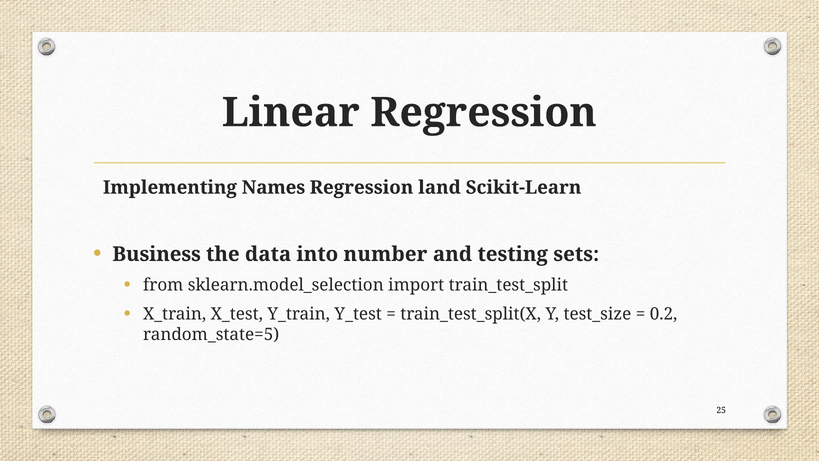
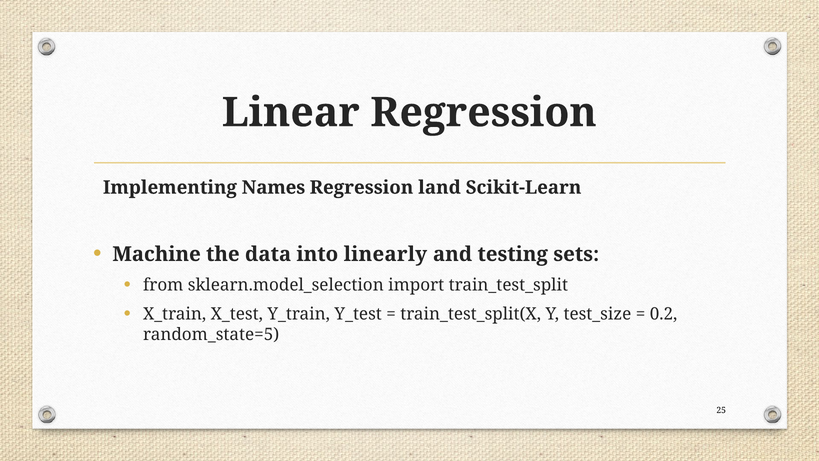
Business: Business -> Machine (157, 254)
number: number -> linearly (385, 254)
